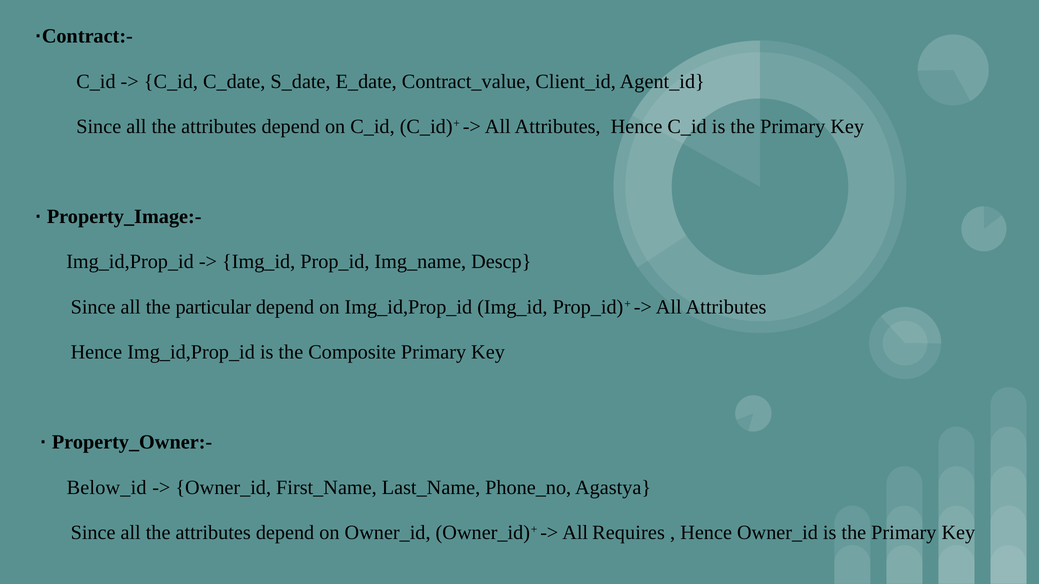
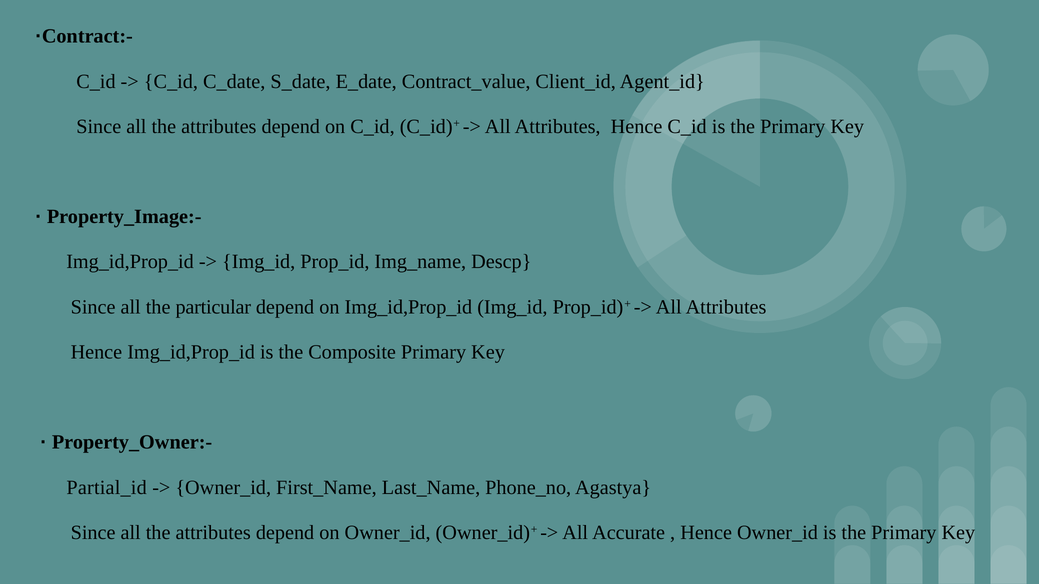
Below_id: Below_id -> Partial_id (107, 488)
Requires: Requires -> Accurate (629, 533)
